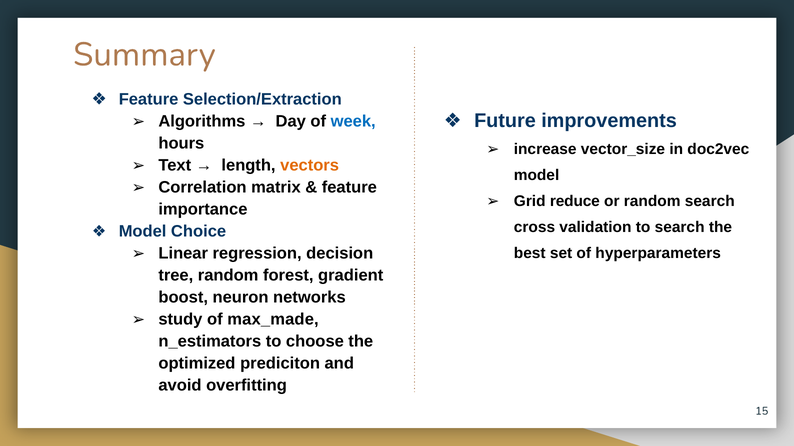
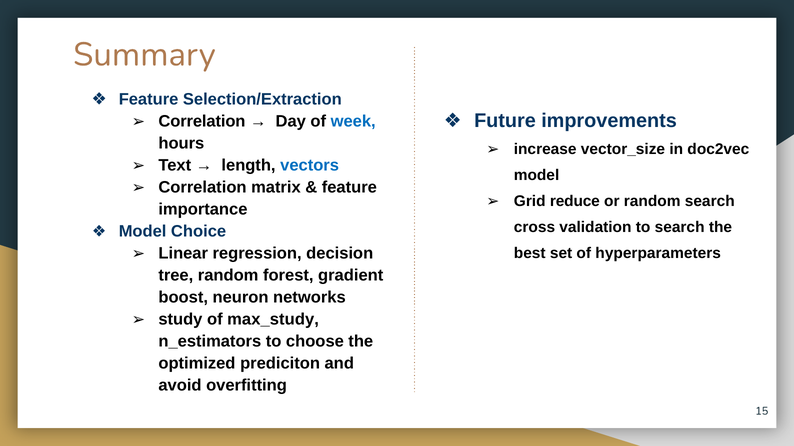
Algorithms: Algorithms -> Correlation (202, 121)
vectors colour: orange -> blue (310, 166)
max_made: max_made -> max_study (273, 320)
